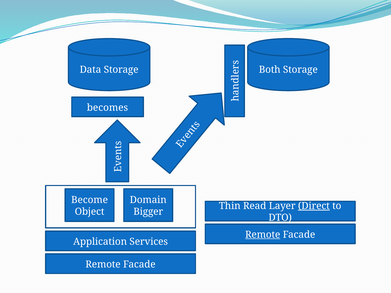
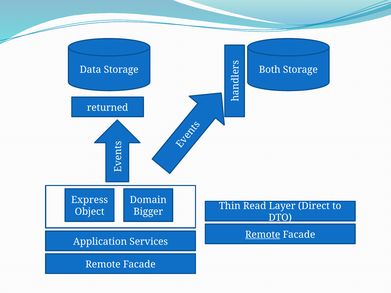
becomes: becomes -> returned (108, 108)
Become: Become -> Express (90, 200)
Direct underline: present -> none (314, 206)
